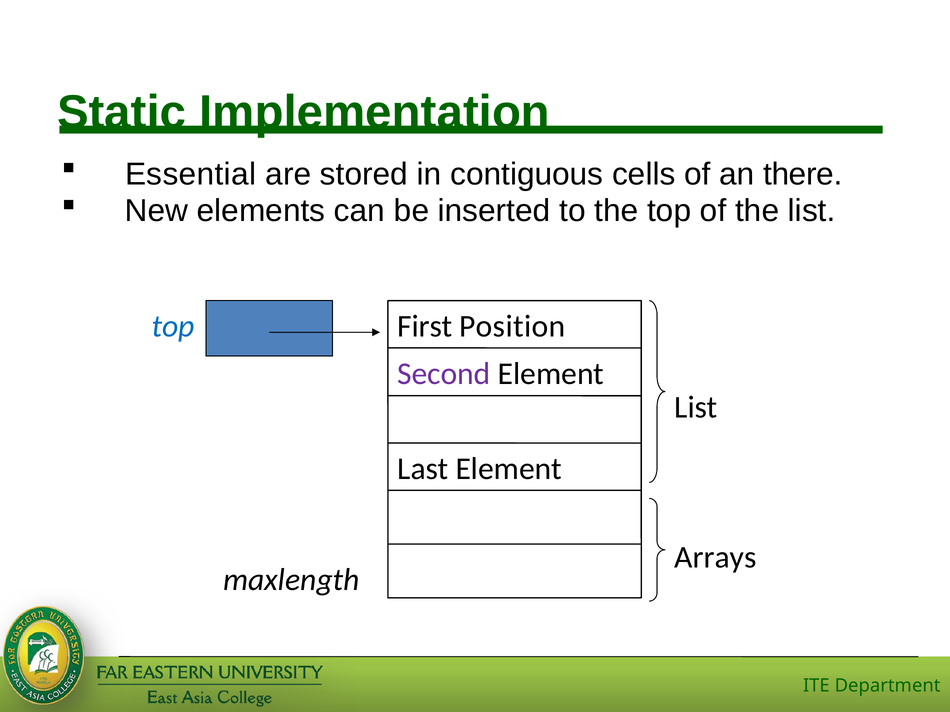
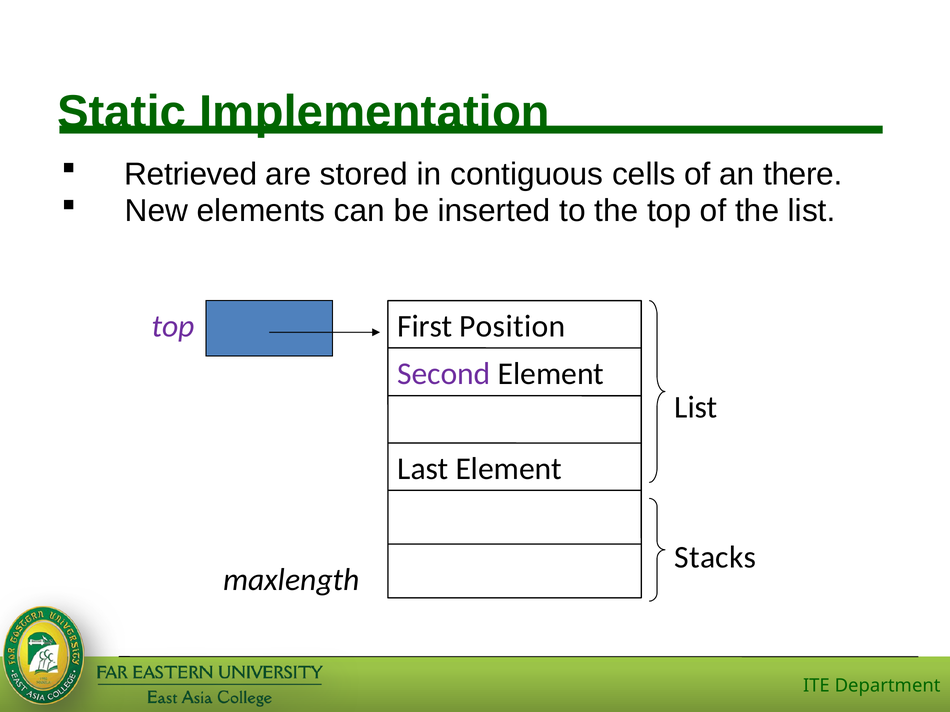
Essential: Essential -> Retrieved (191, 174)
top colour: blue -> purple (173, 327)
Arrays: Arrays -> Stacks (715, 558)
